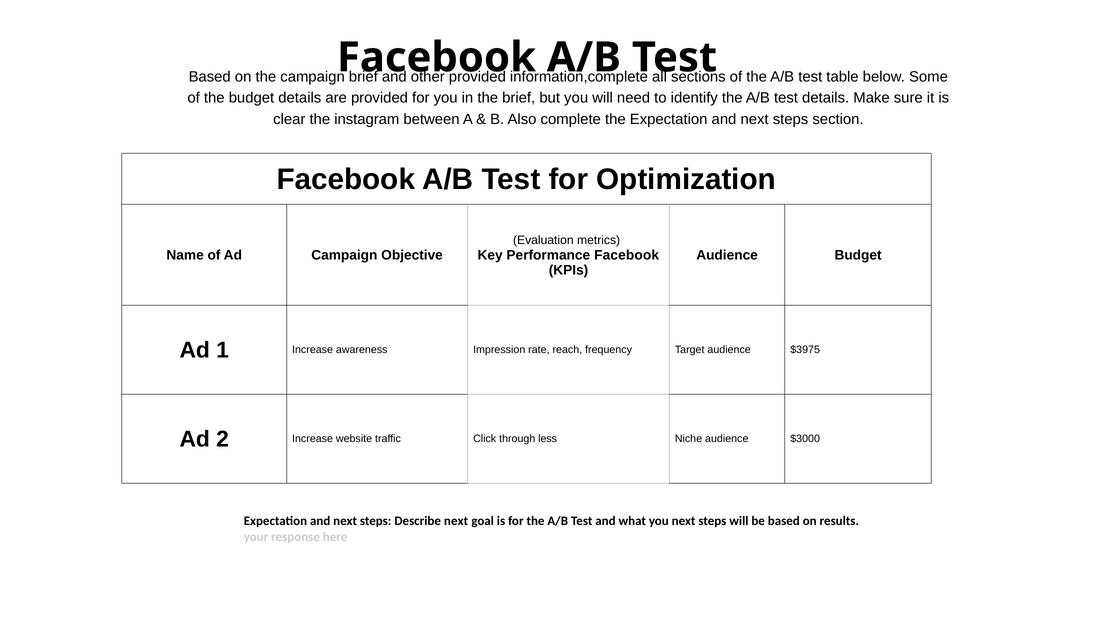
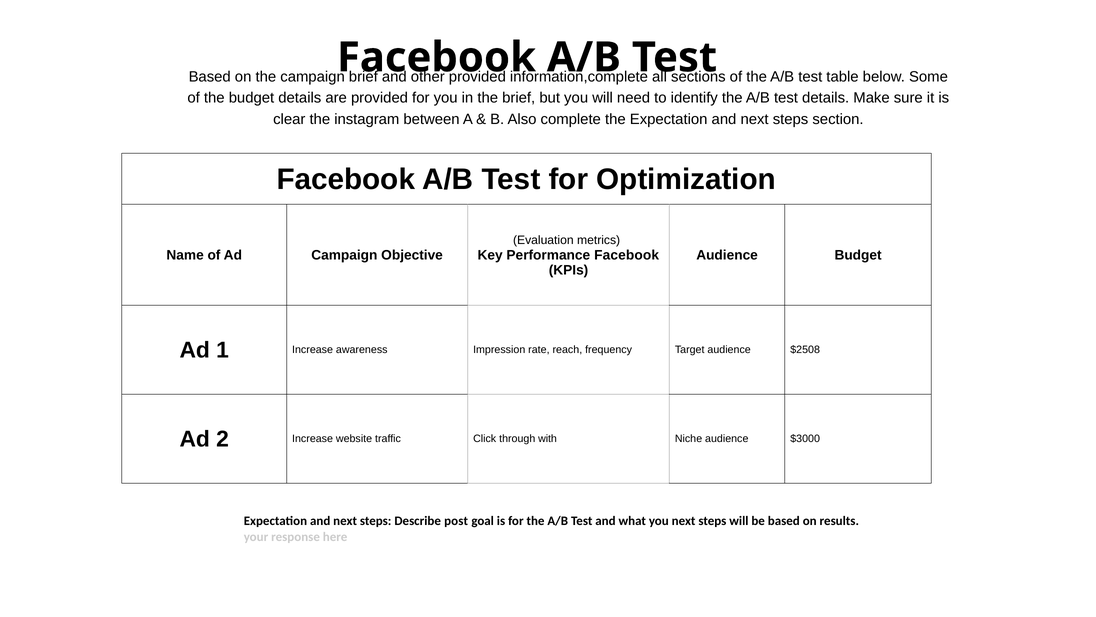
$3975: $3975 -> $2508 (805, 350)
less: less -> with (548, 438)
Describe next: next -> post (456, 521)
